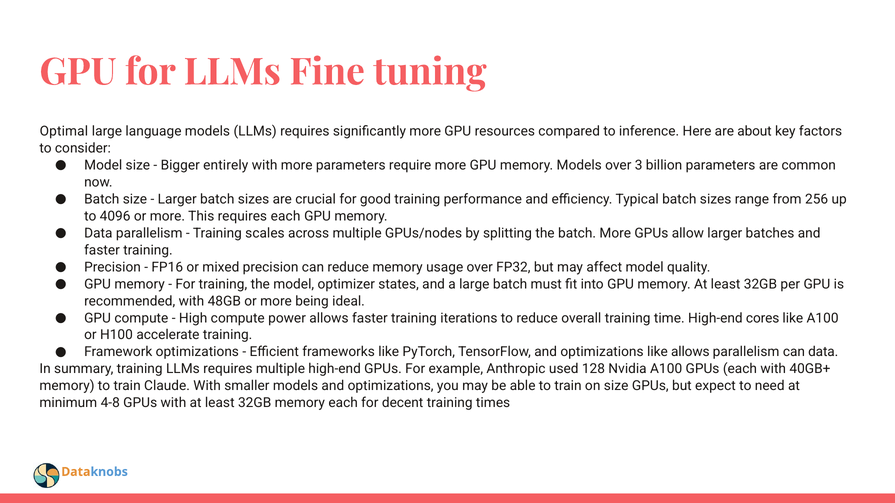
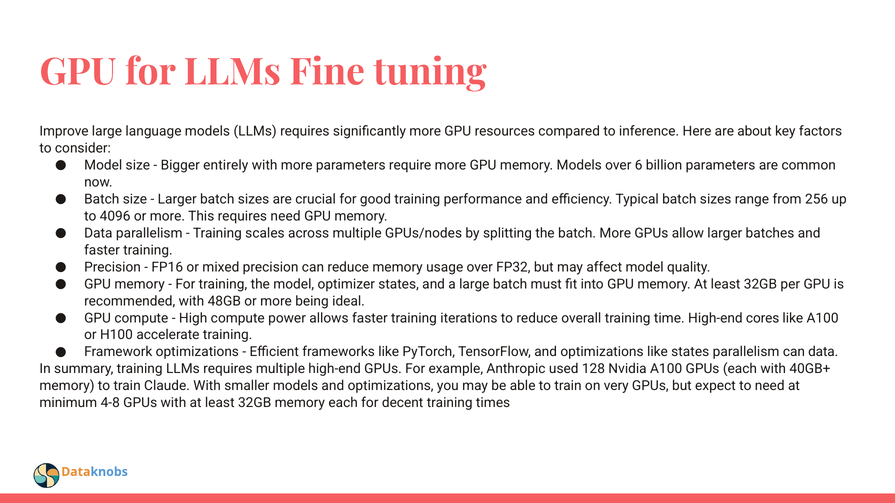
Optimal: Optimal -> Improve (64, 131)
3: 3 -> 6 (639, 165)
requires each: each -> need (286, 216)
like allows: allows -> states (690, 352)
on size: size -> very (616, 386)
